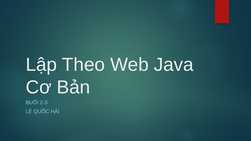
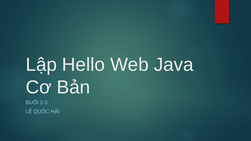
Theo: Theo -> Hello (83, 65)
